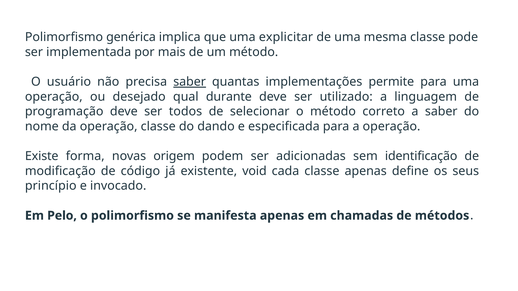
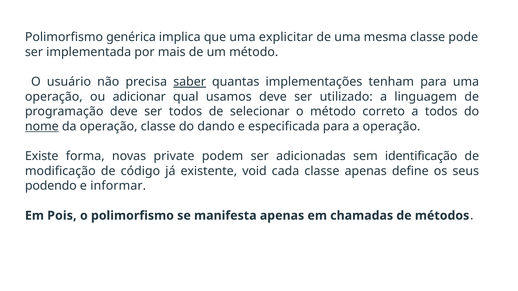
permite: permite -> tenham (391, 82)
desejado: desejado -> adicionar (139, 97)
durante: durante -> usamos (229, 97)
a saber: saber -> todos (441, 112)
nome underline: none -> present (42, 127)
origem: origem -> private (174, 156)
princípio: princípio -> podendo (51, 186)
invocado: invocado -> informar (118, 186)
Pelo: Pelo -> Pois (62, 216)
